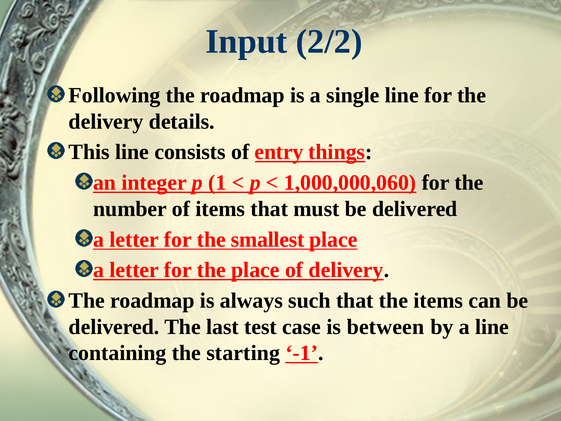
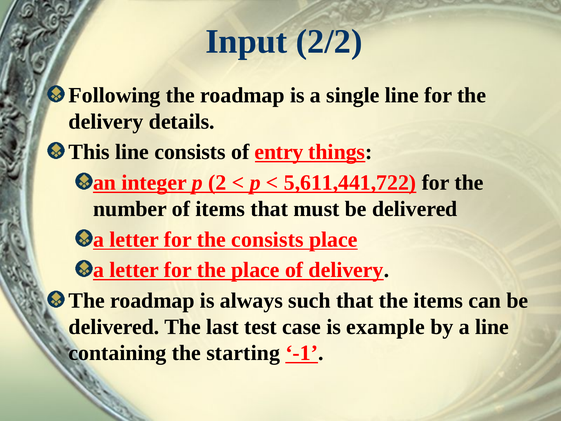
1: 1 -> 2 (217, 183)
1,000,000,060: 1,000,000,060 -> 5,611,441,722 (350, 183)
the smallest: smallest -> consists (267, 239)
between: between -> example (386, 327)
